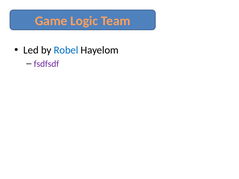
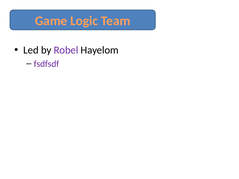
Robel colour: blue -> purple (66, 50)
